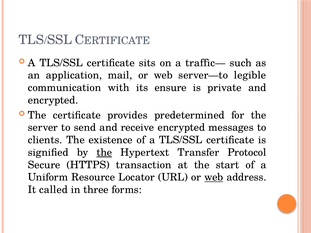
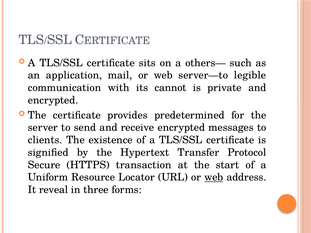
traffic—: traffic— -> others— (205, 63)
ensure: ensure -> cannot (171, 88)
the underline: present -> none (104, 153)
called: called -> reveal (54, 190)
